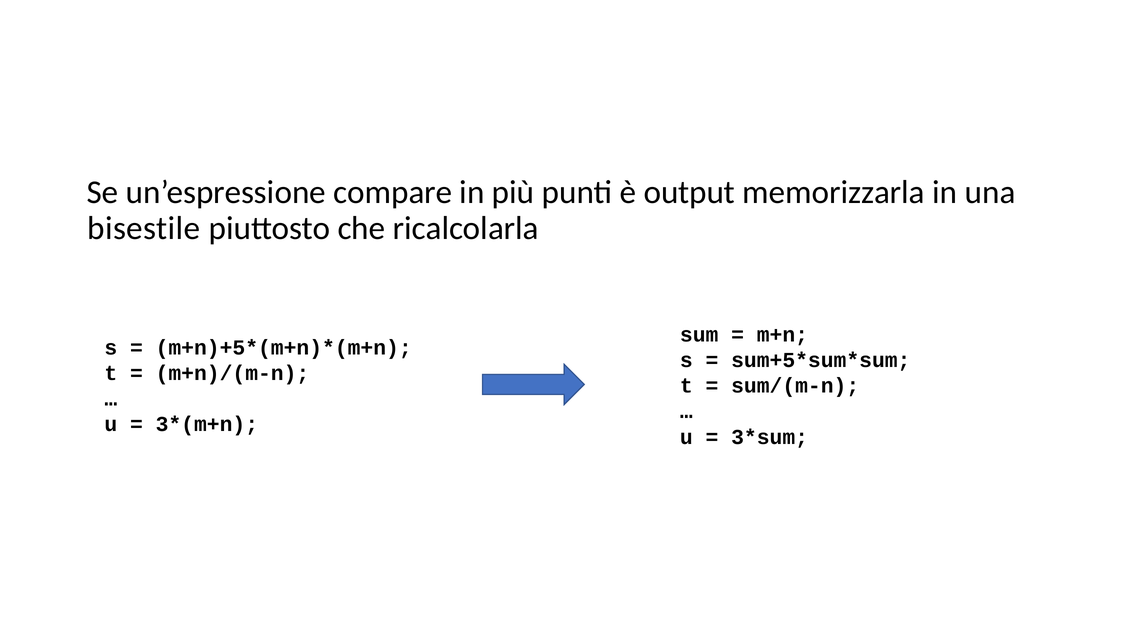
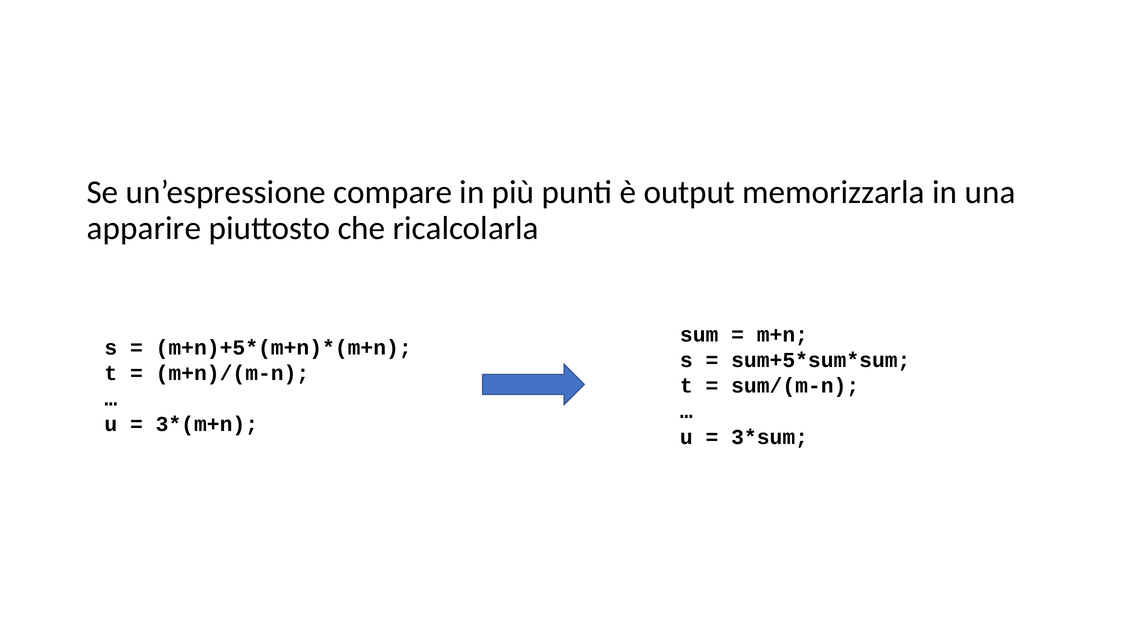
bisestile: bisestile -> apparire (144, 228)
